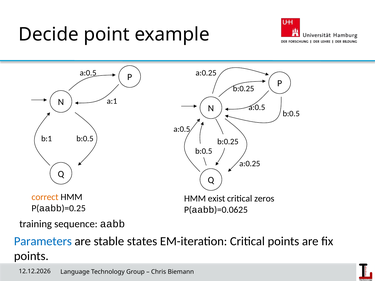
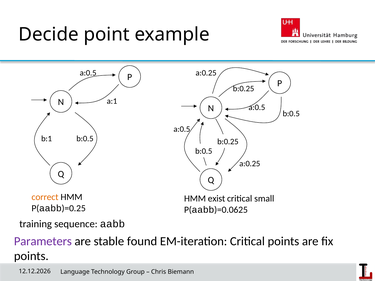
zeros: zeros -> small (264, 199)
Parameters colour: blue -> purple (43, 241)
states: states -> found (142, 241)
